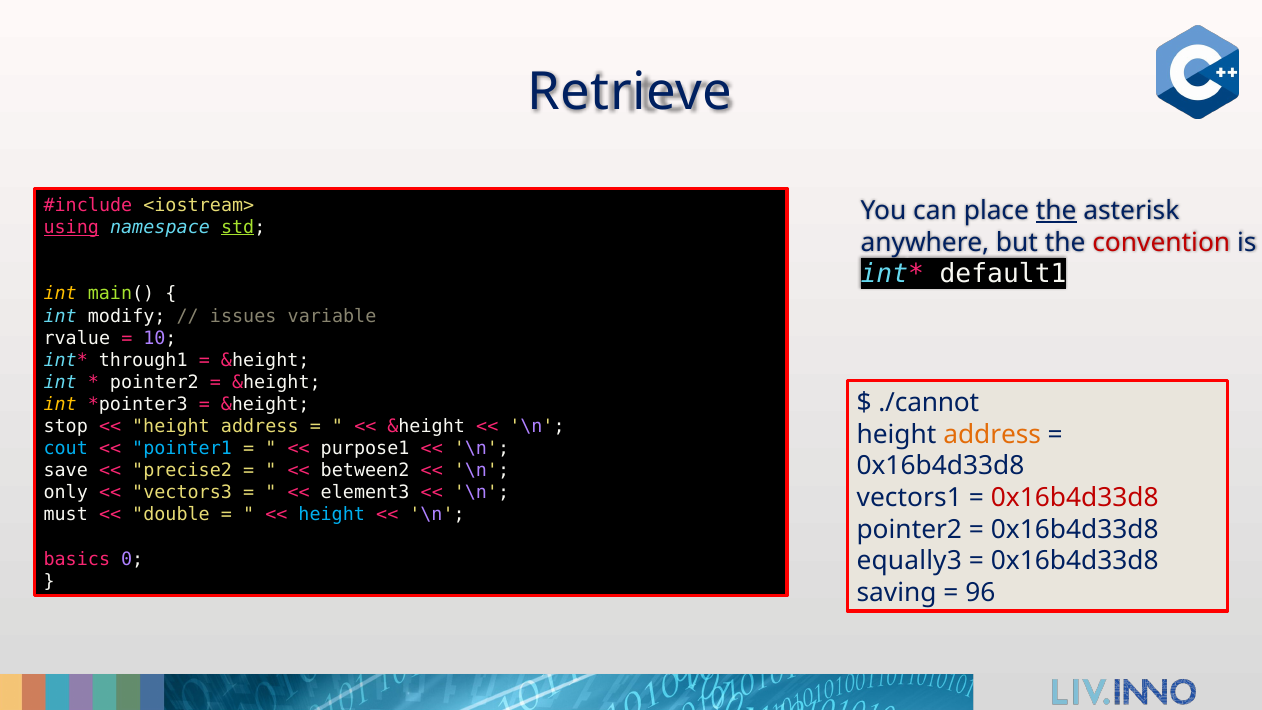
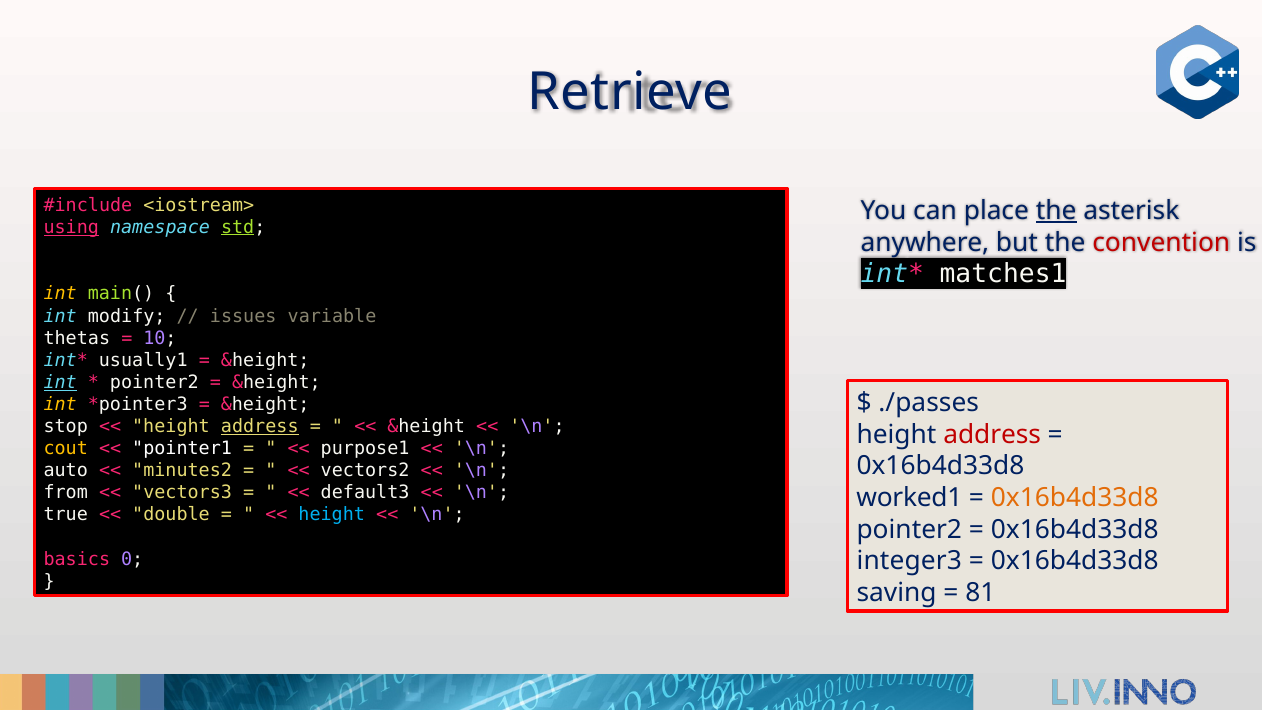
default1: default1 -> matches1 (1003, 274)
rvalue: rvalue -> thetas (77, 338)
through1: through1 -> usually1 (143, 360)
int underline: none -> present (60, 382)
./cannot: ./cannot -> ./passes (929, 403)
address underline: none -> present (260, 426)
address colour: orange -> red (992, 435)
cout colour: light blue -> yellow (66, 448)
pointer1 colour: light blue -> white (182, 448)
save: save -> auto (66, 471)
precise2: precise2 -> minutes2 (182, 471)
between2: between2 -> vectors2 (365, 471)
only: only -> from (66, 493)
element3: element3 -> default3 (365, 493)
vectors1: vectors1 -> worked1 (909, 498)
0x16b4d33d8 colour: red -> orange (1075, 498)
must: must -> true (66, 515)
equally3: equally3 -> integer3 (909, 561)
96: 96 -> 81 (980, 592)
